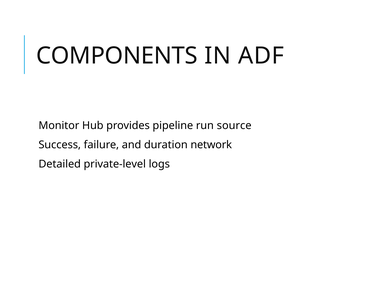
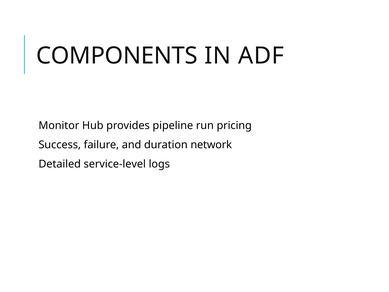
source: source -> pricing (234, 126)
private-level: private-level -> service-level (115, 164)
